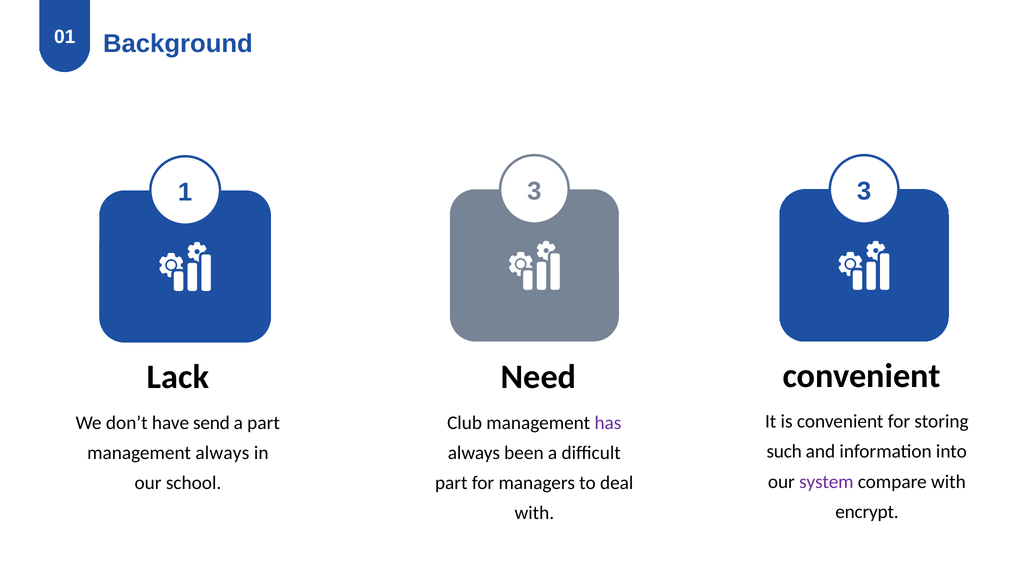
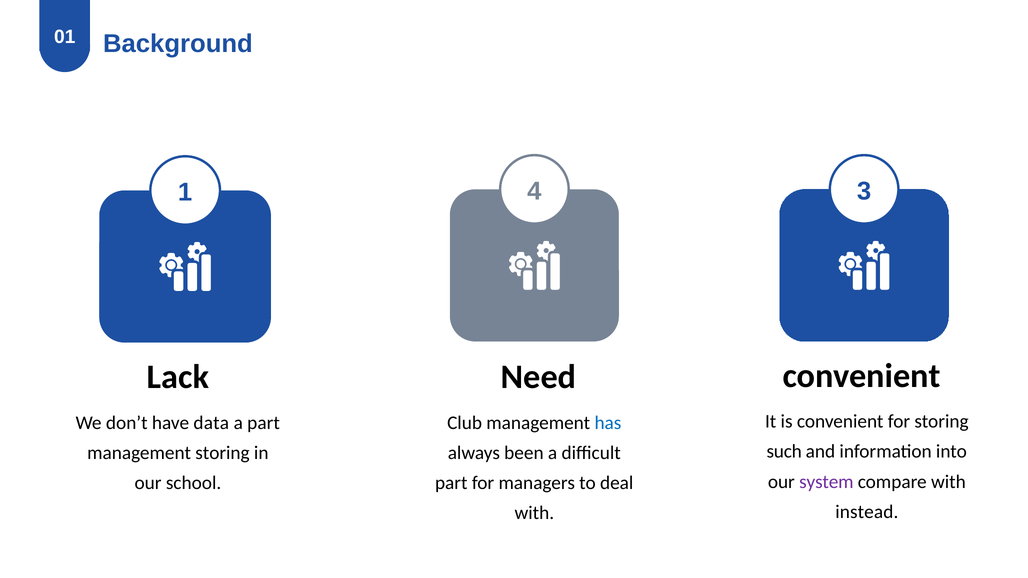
1 3: 3 -> 4 (534, 191)
send: send -> data (211, 423)
has colour: purple -> blue (608, 423)
management always: always -> storing (222, 453)
encrypt: encrypt -> instead (867, 512)
